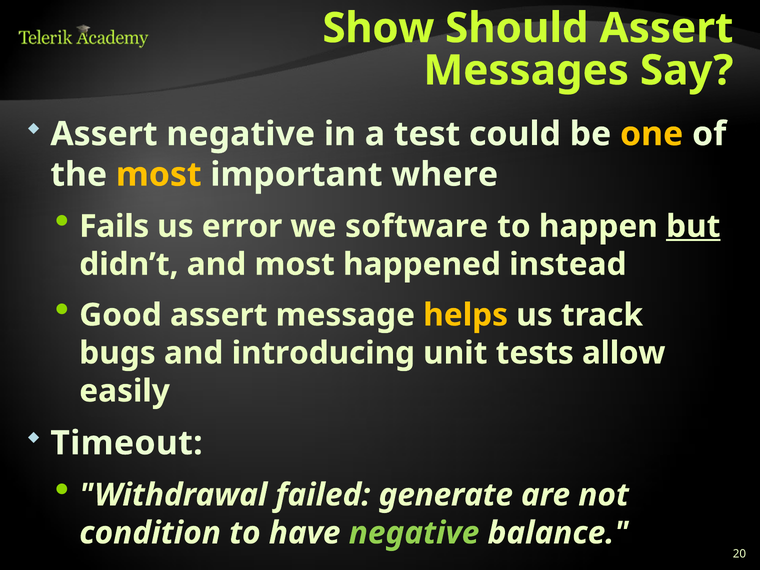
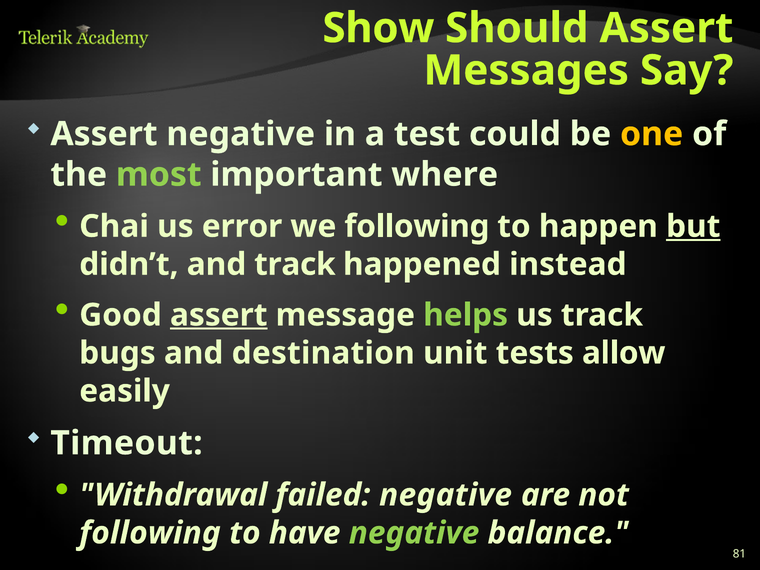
most colour: yellow -> light green (159, 175)
Fails: Fails -> Chai (114, 226)
we software: software -> following (417, 226)
and most: most -> track (295, 264)
assert underline: none -> present (219, 315)
helps colour: yellow -> light green (466, 315)
introducing: introducing -> destination (323, 353)
failed generate: generate -> negative (446, 495)
condition: condition -> following (150, 533)
20: 20 -> 81 (739, 554)
